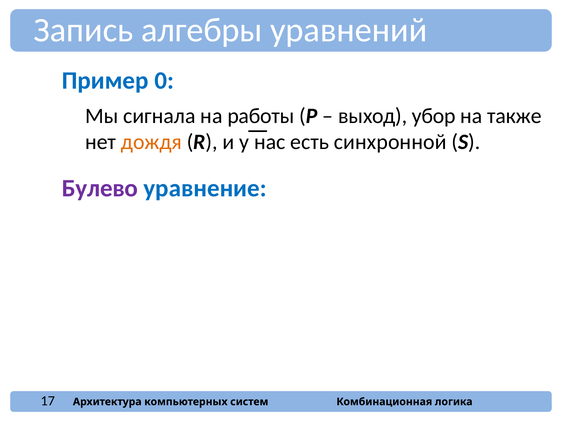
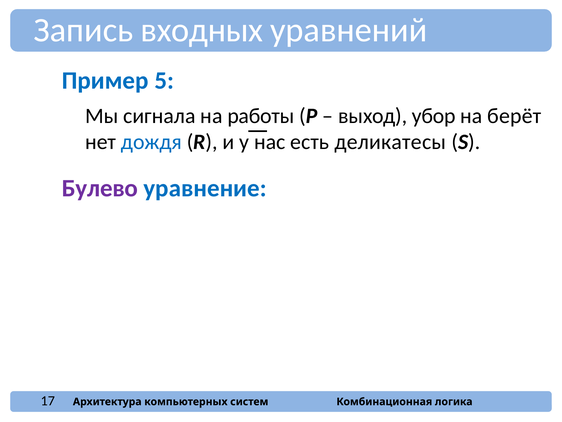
алгебры: алгебры -> входных (202, 30)
0: 0 -> 5 (164, 80)
также: также -> берёт (514, 116)
дождя colour: orange -> blue (151, 142)
синхронной: синхронной -> деликатесы (390, 142)
